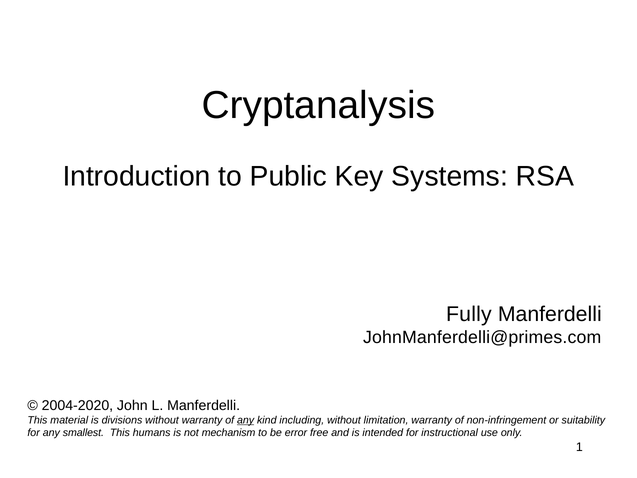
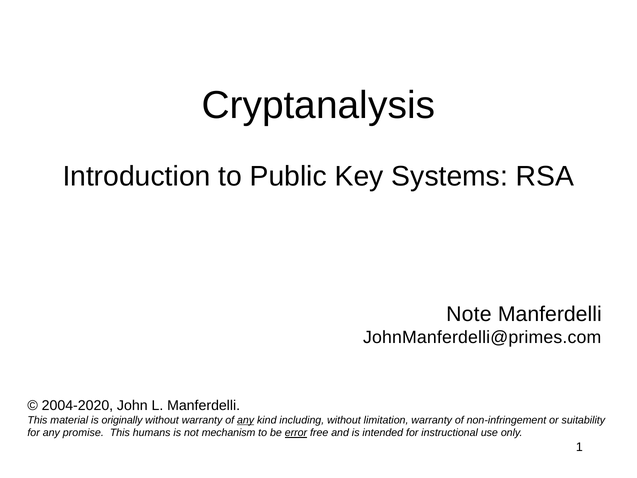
Fully: Fully -> Note (469, 314)
divisions: divisions -> originally (122, 420)
smallest: smallest -> promise (83, 433)
error underline: none -> present (296, 433)
